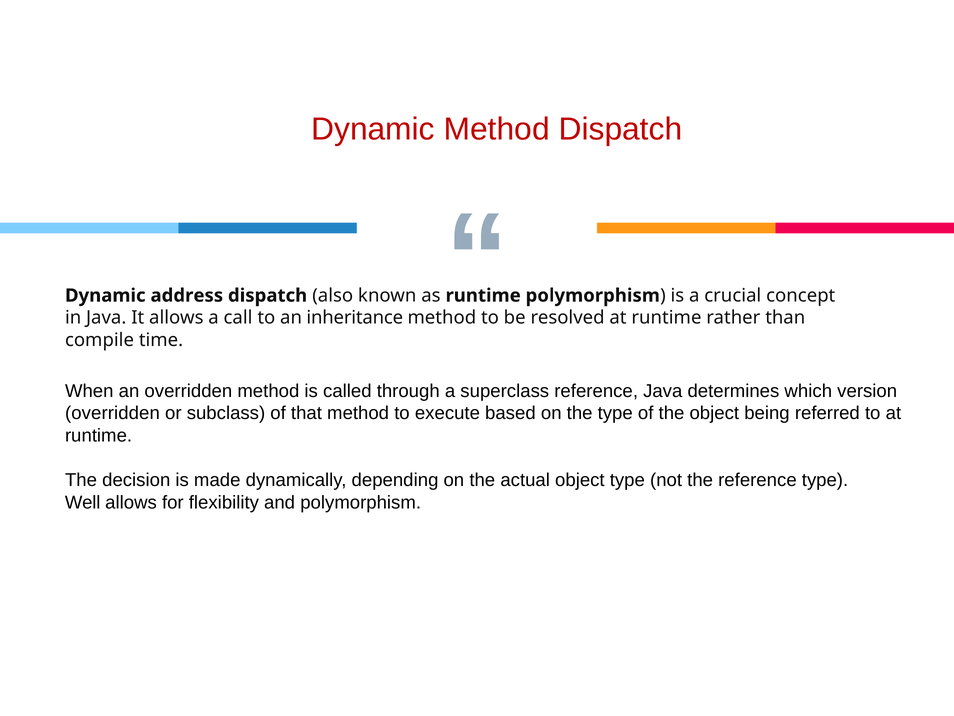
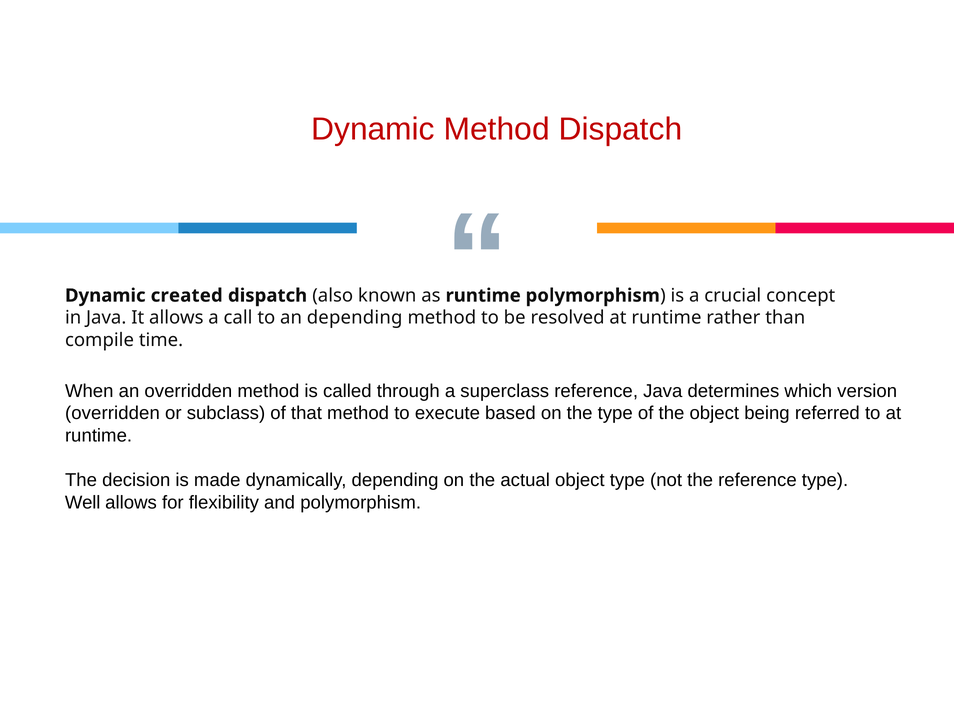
address: address -> created (187, 295)
an inheritance: inheritance -> depending (355, 318)
